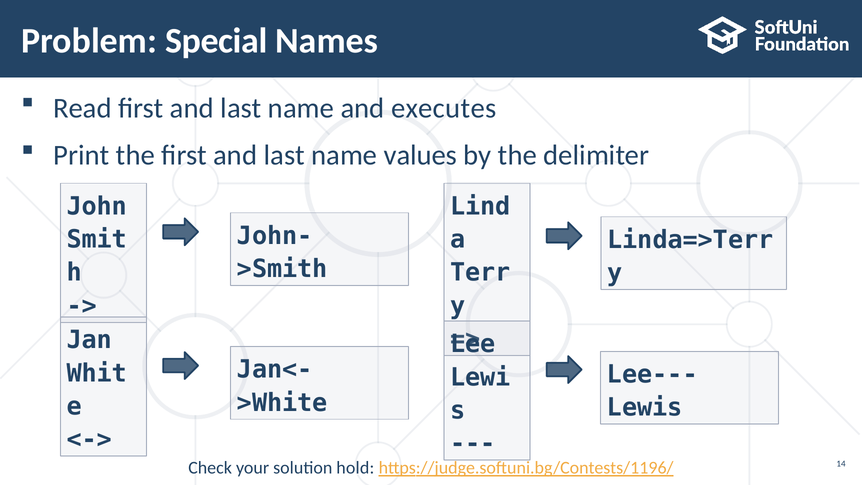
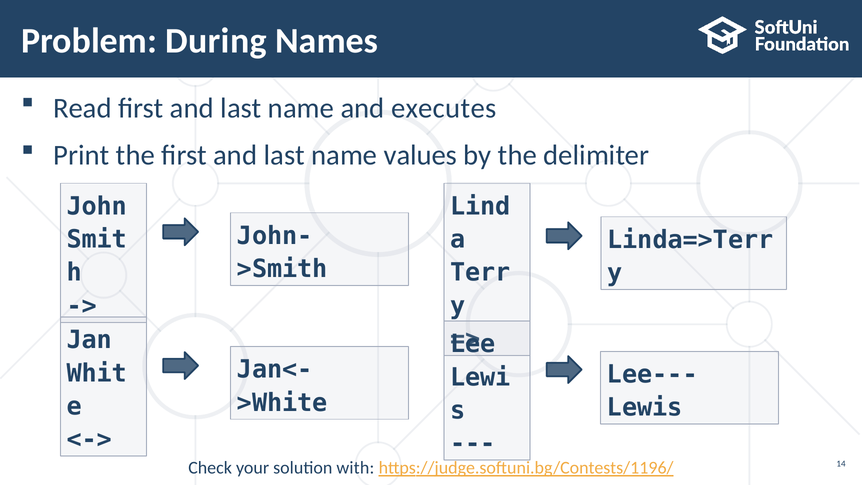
Special: Special -> During (216, 41)
hold: hold -> with (355, 468)
